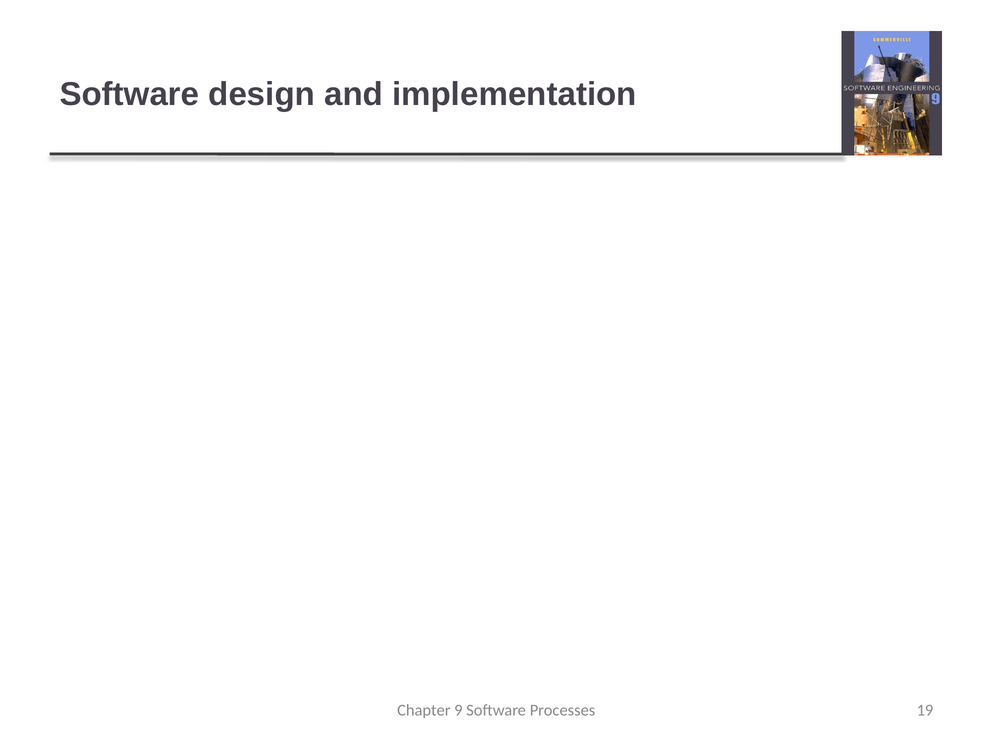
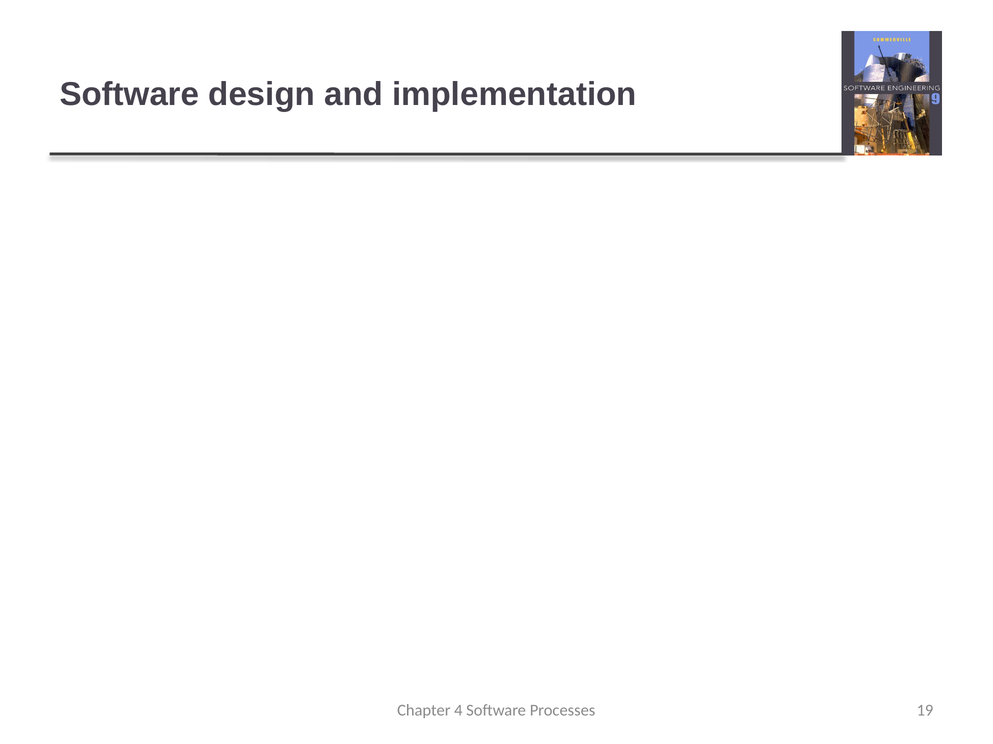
9: 9 -> 4 (458, 711)
